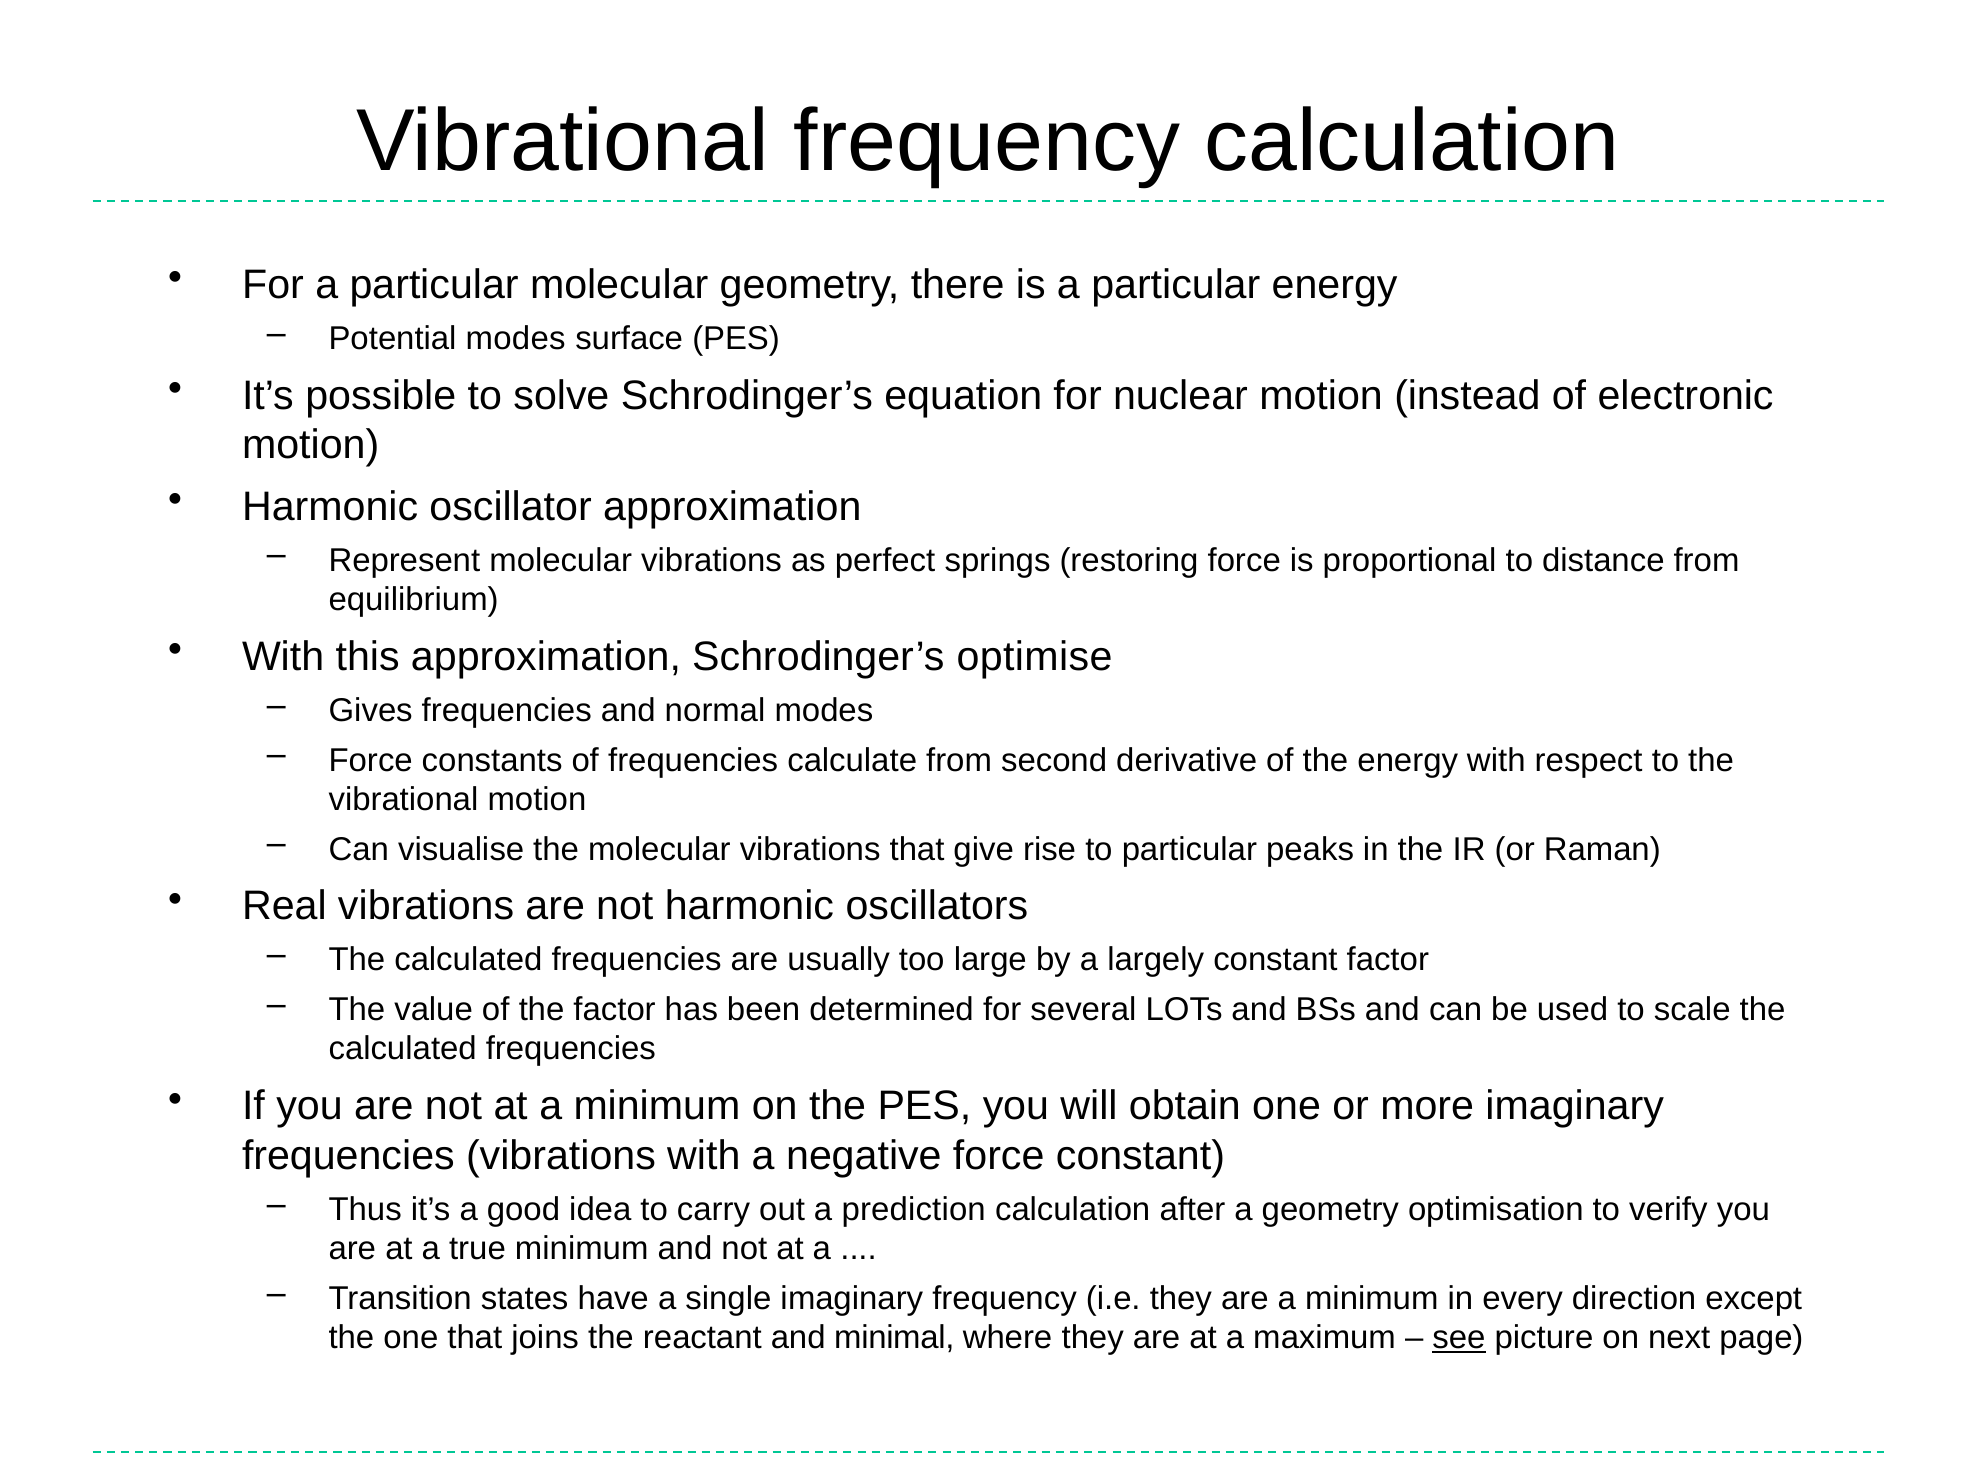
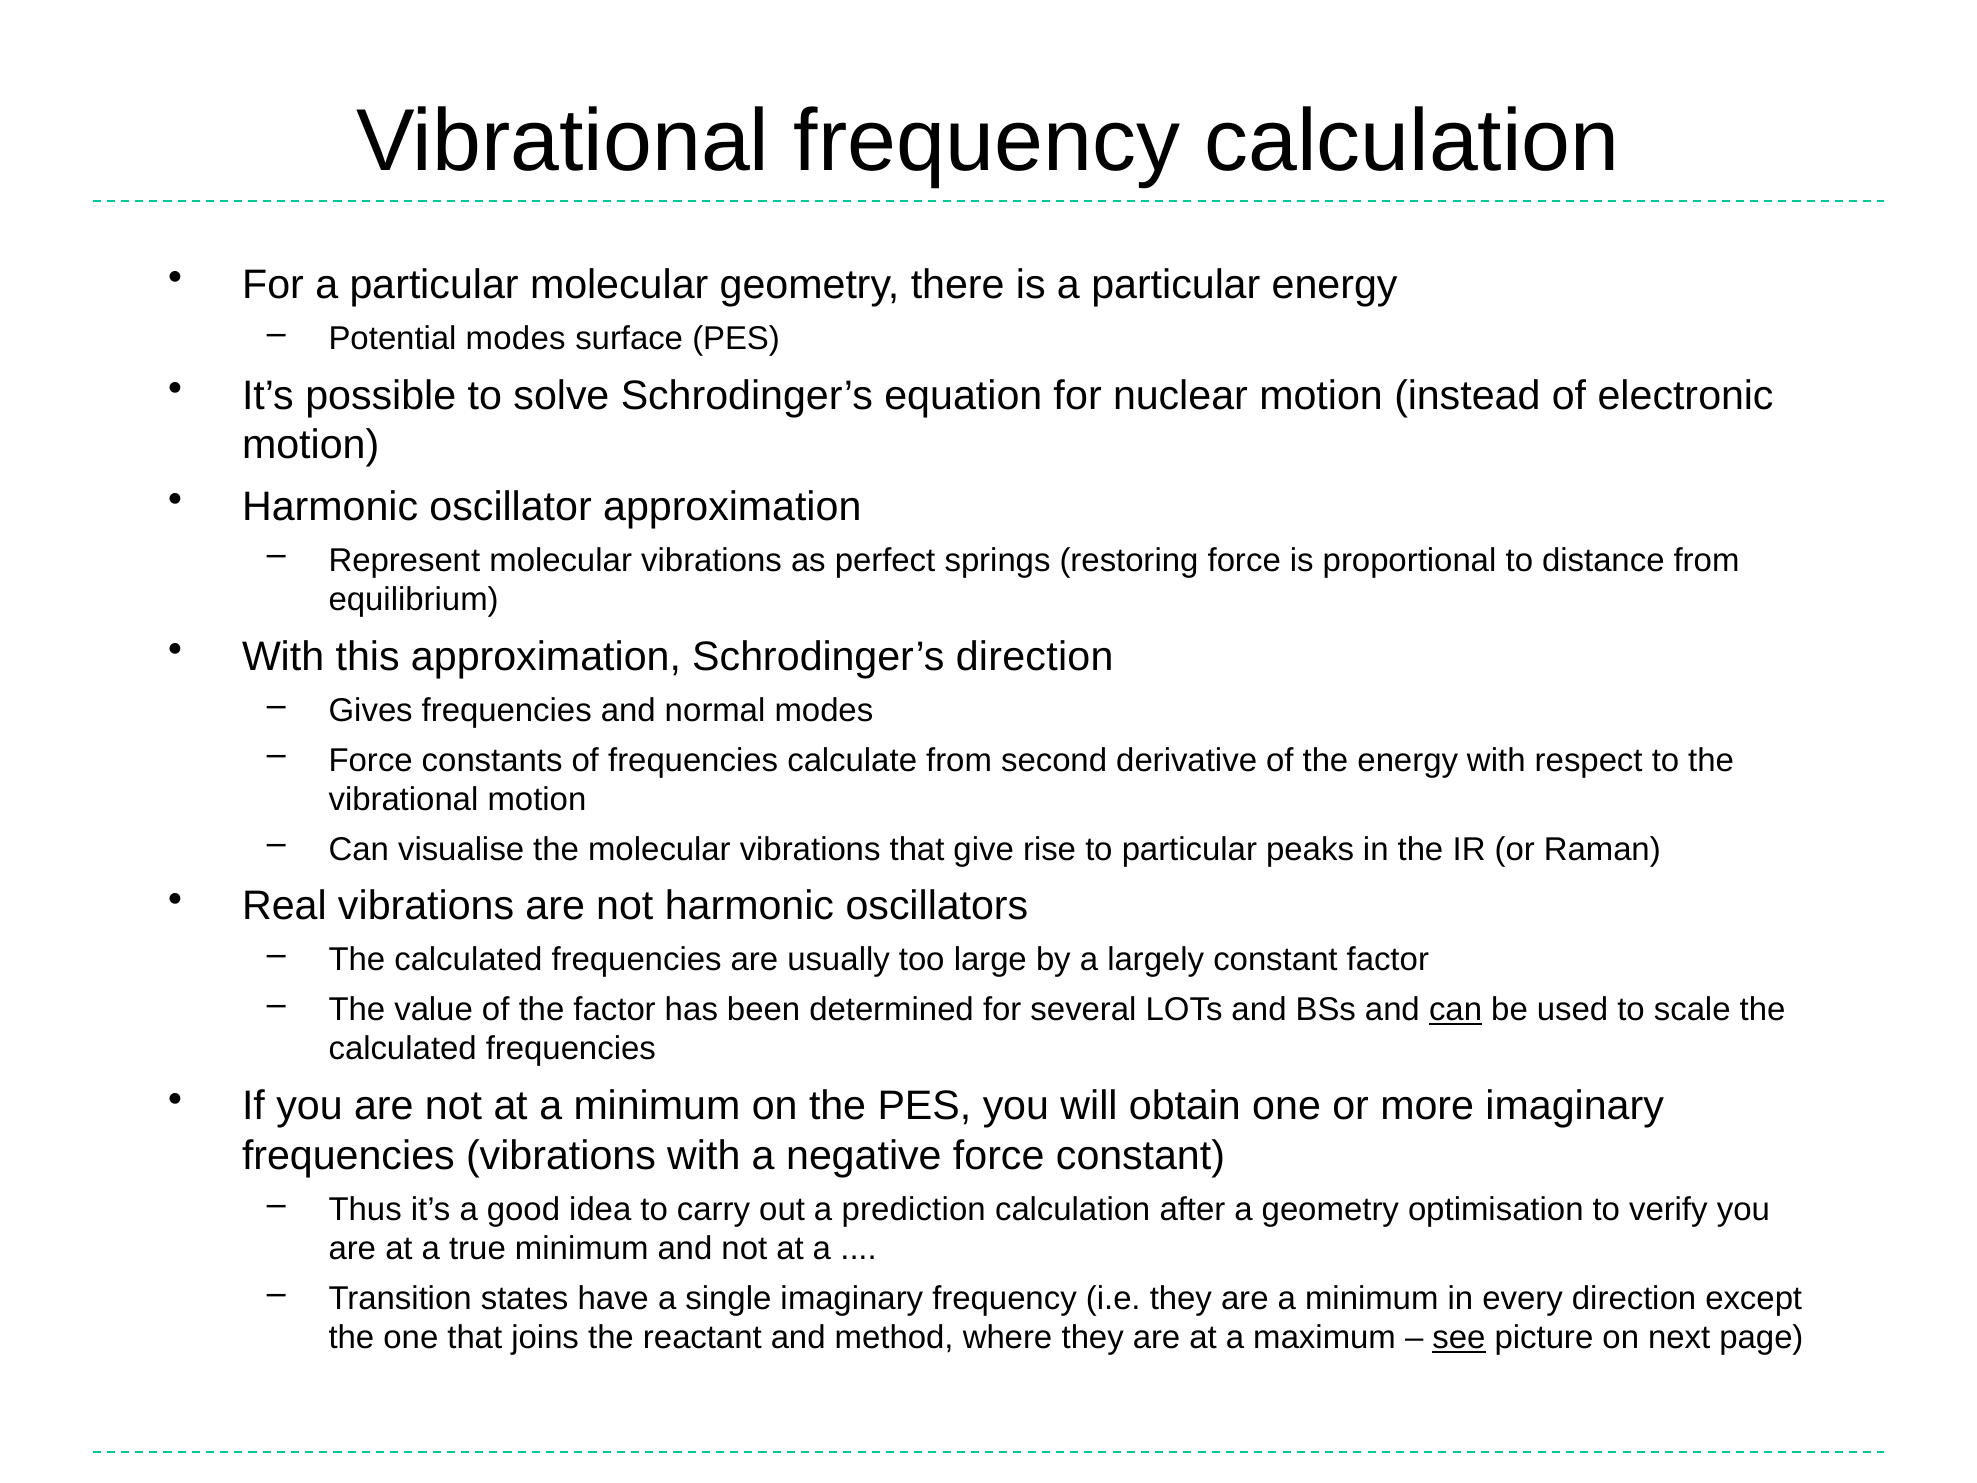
Schrodinger’s optimise: optimise -> direction (1035, 657)
can underline: none -> present (1456, 1009)
minimal: minimal -> method (894, 1338)
